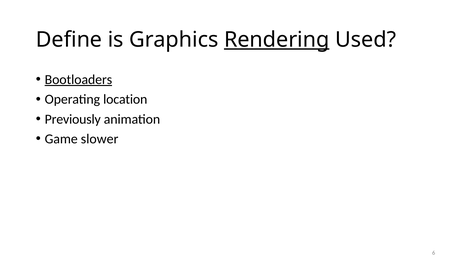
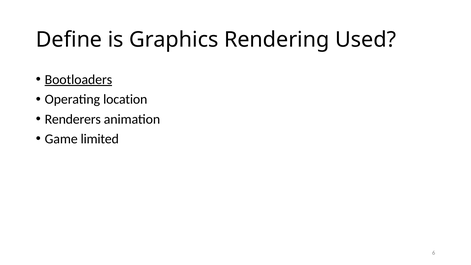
Rendering underline: present -> none (277, 40)
Previously: Previously -> Renderers (73, 119)
slower: slower -> limited (100, 139)
